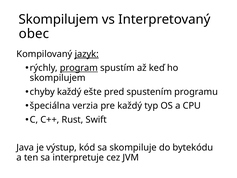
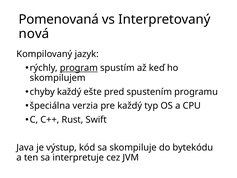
Skompilujem: Skompilujem -> Pomenovaná (59, 19)
obec: obec -> nová (34, 34)
jazyk underline: present -> none (87, 54)
